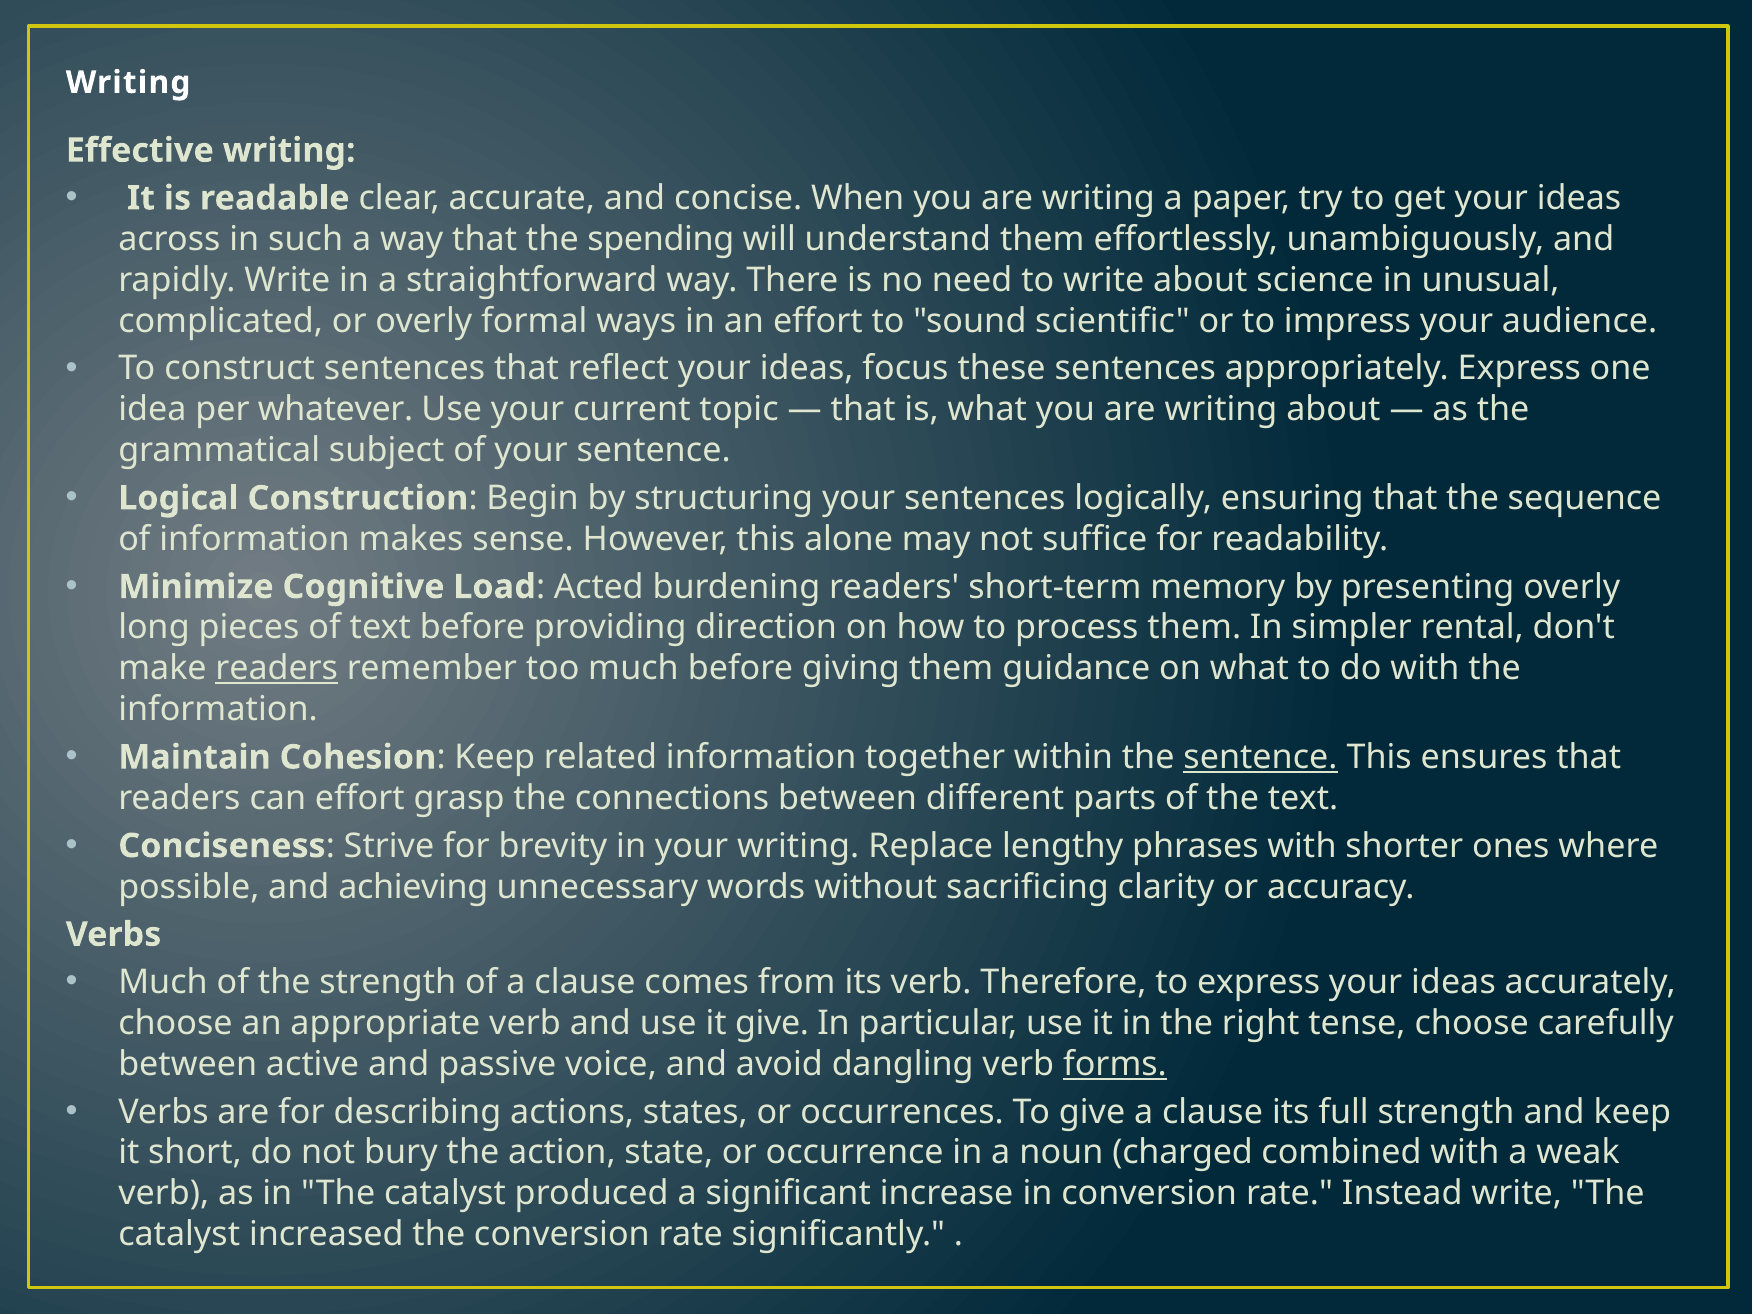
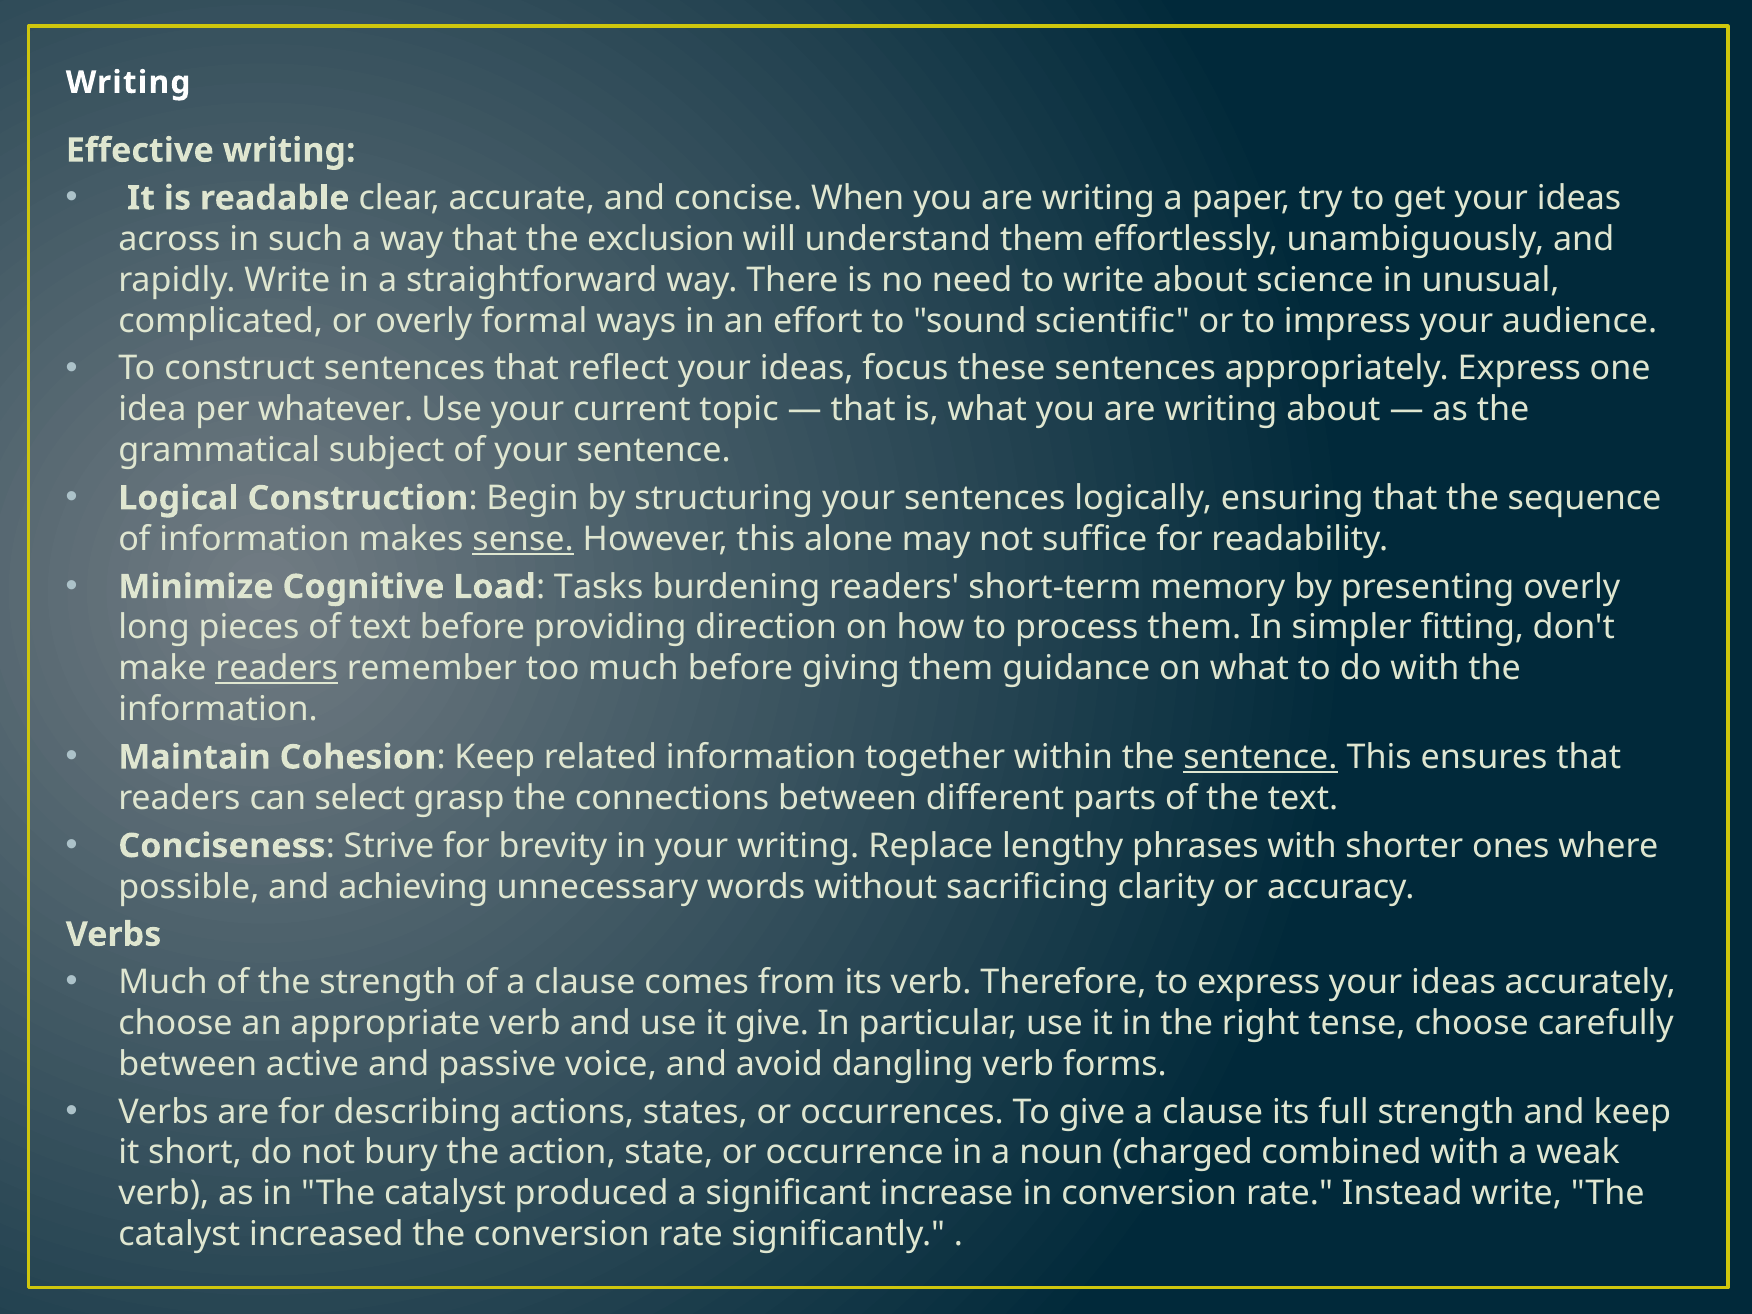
spending: spending -> exclusion (661, 239)
sense underline: none -> present (523, 539)
Acted: Acted -> Tasks (599, 587)
rental: rental -> fitting (1472, 628)
can effort: effort -> select (360, 798)
forms underline: present -> none (1115, 1064)
